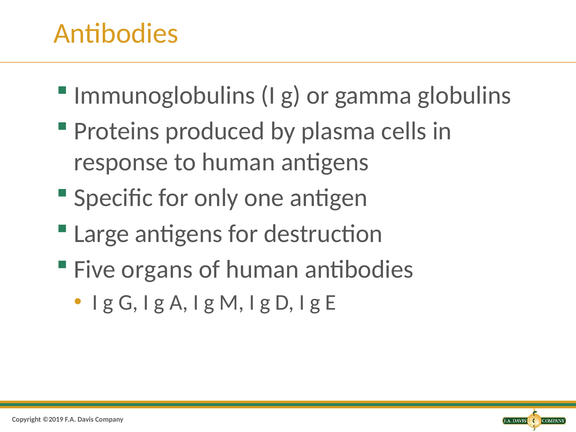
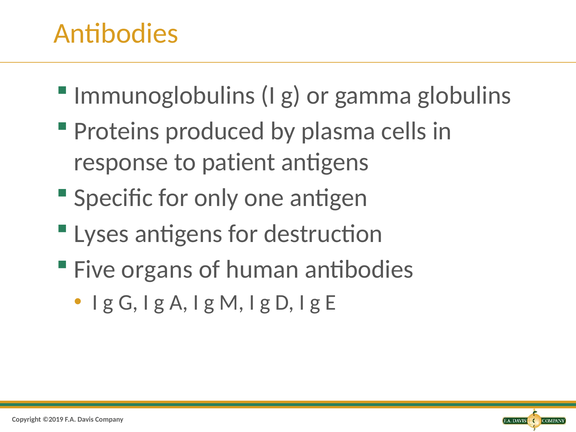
to human: human -> patient (239, 162)
Large: Large -> Lyses (101, 234)
